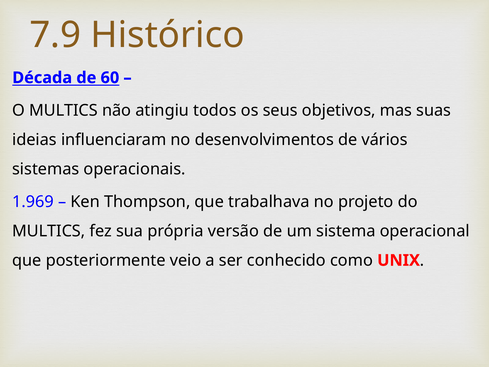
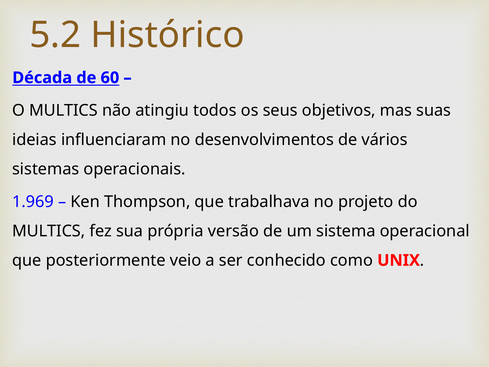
7.9: 7.9 -> 5.2 (55, 35)
